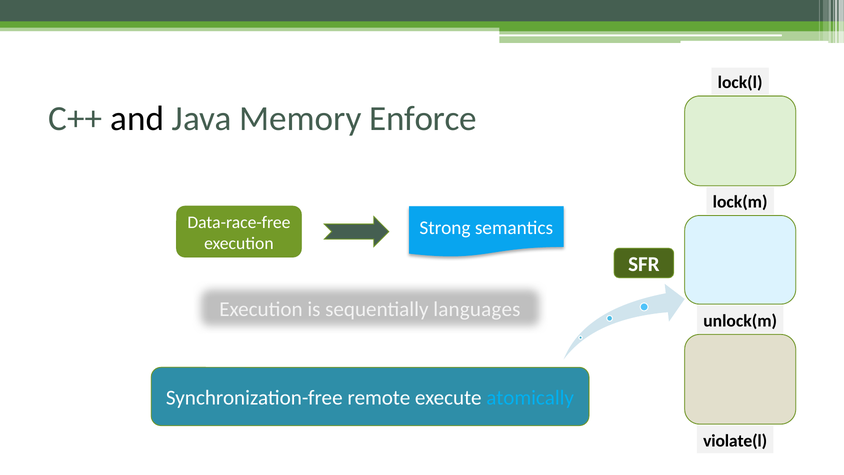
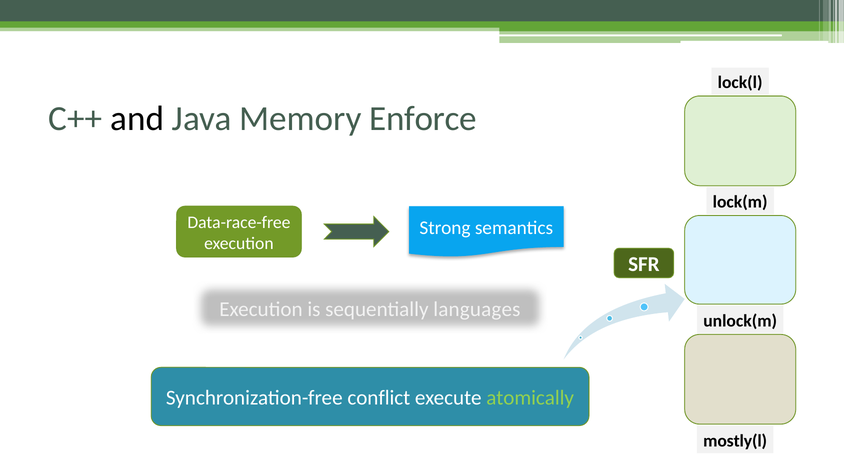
remote: remote -> conflict (379, 398)
atomically colour: light blue -> light green (530, 398)
violate(l: violate(l -> mostly(l (735, 441)
